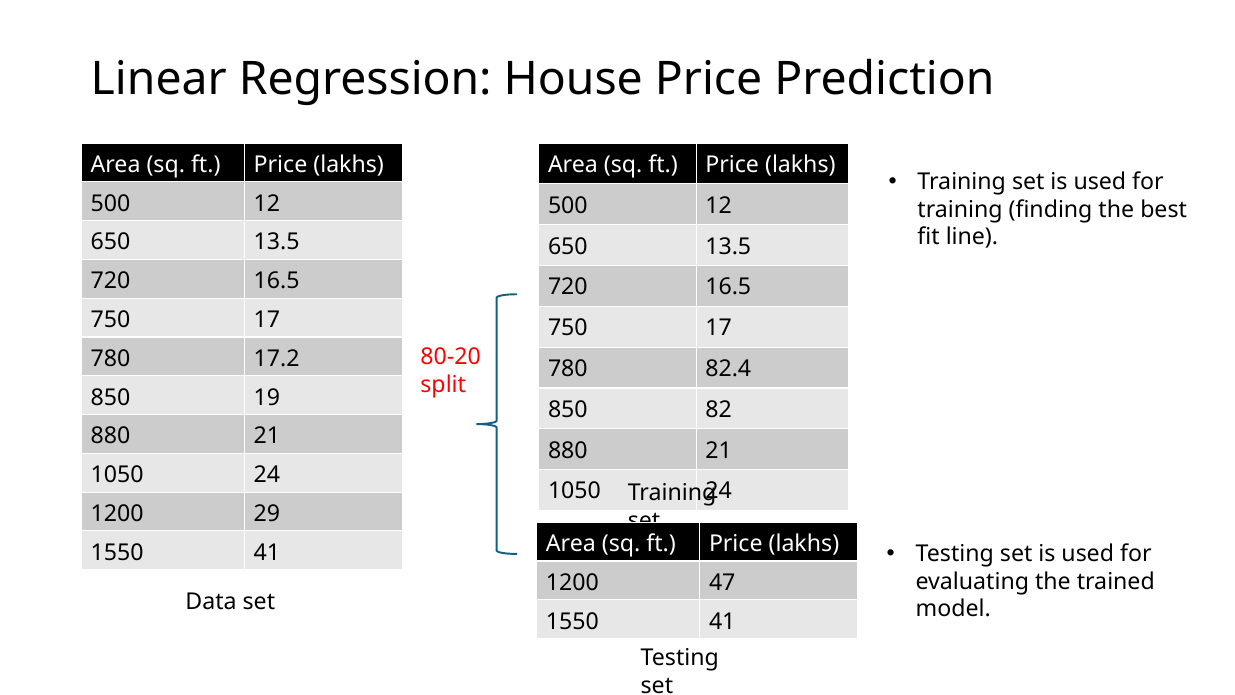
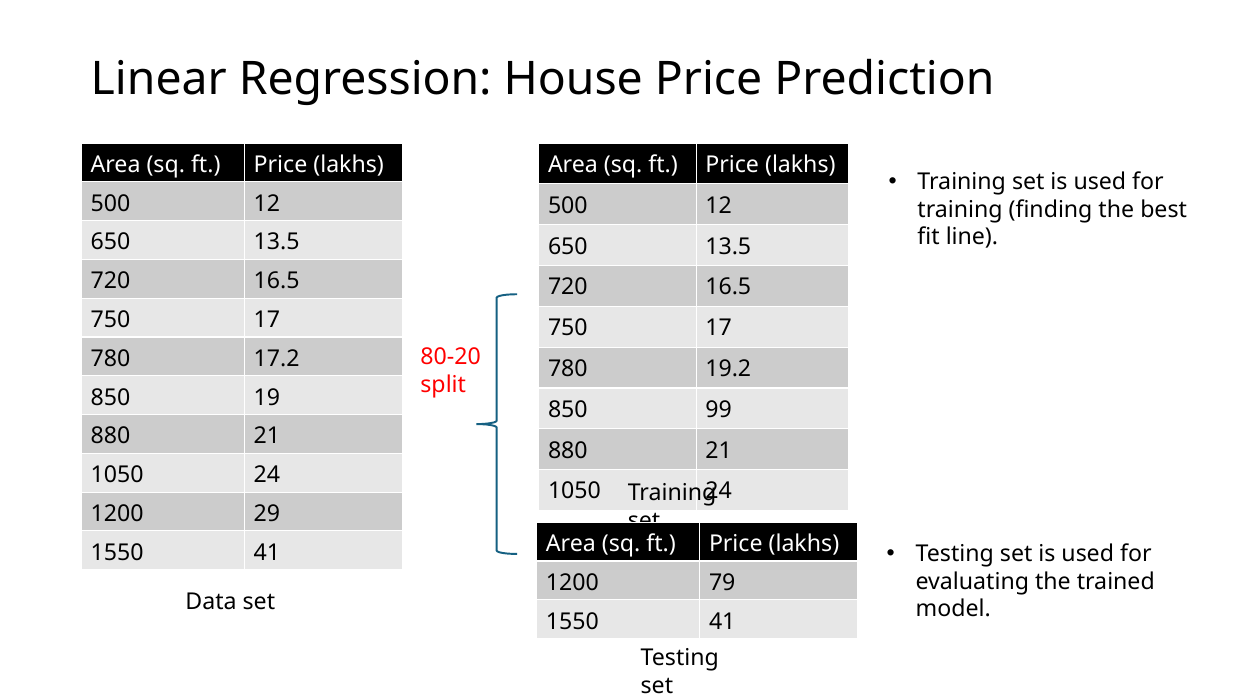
82.4: 82.4 -> 19.2 (728, 369)
82: 82 -> 99 (719, 409)
47: 47 -> 79 (722, 582)
